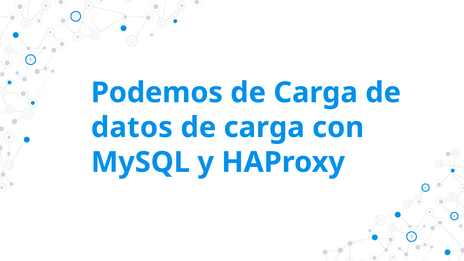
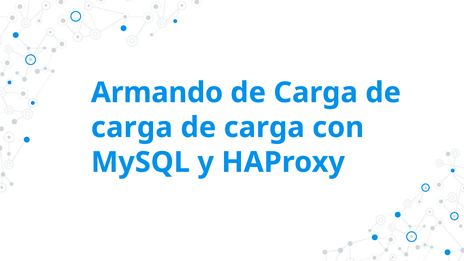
Podemos: Podemos -> Armando (157, 93)
datos: datos -> carga (132, 127)
